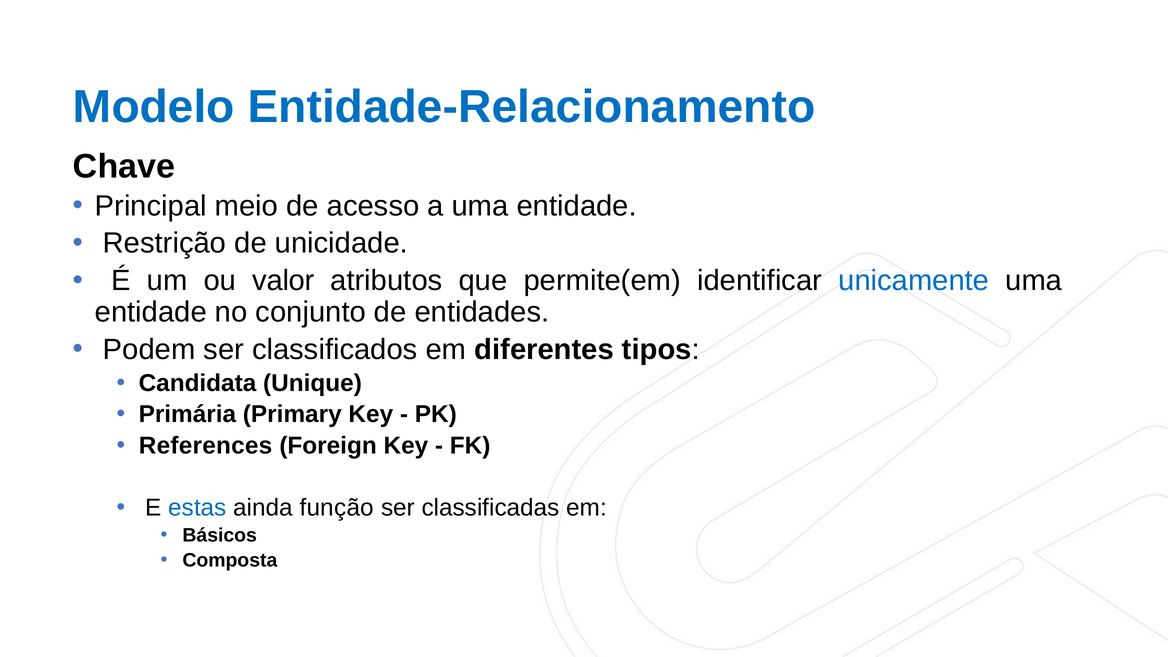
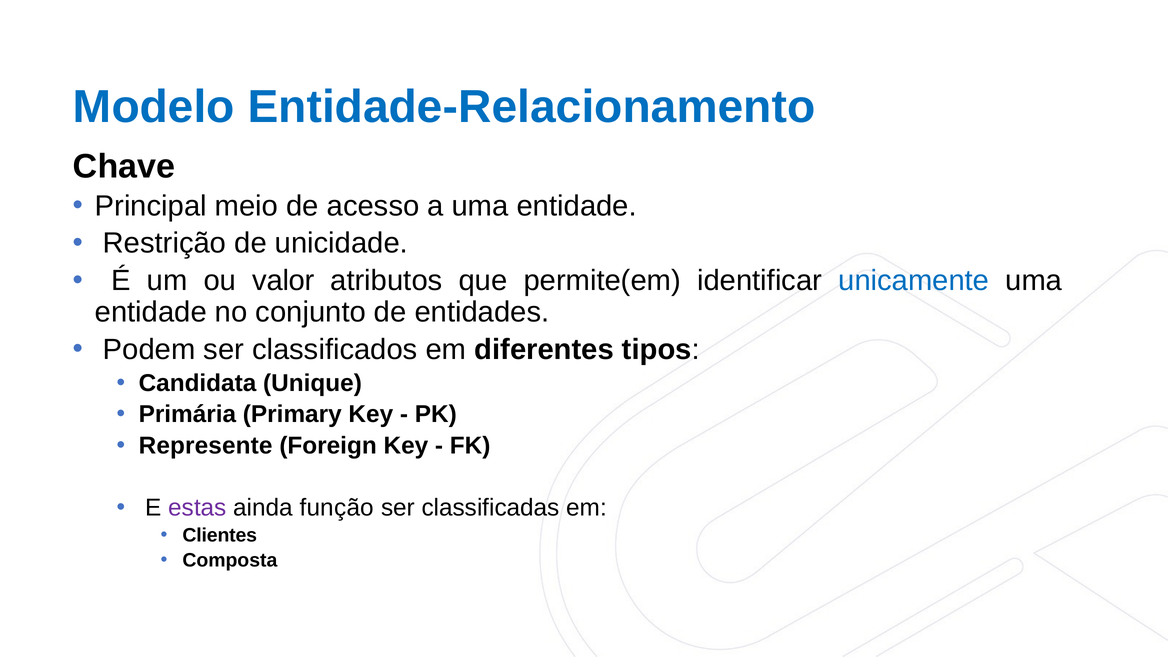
References: References -> Represente (206, 446)
estas colour: blue -> purple (197, 508)
Básicos: Básicos -> Clientes (220, 535)
